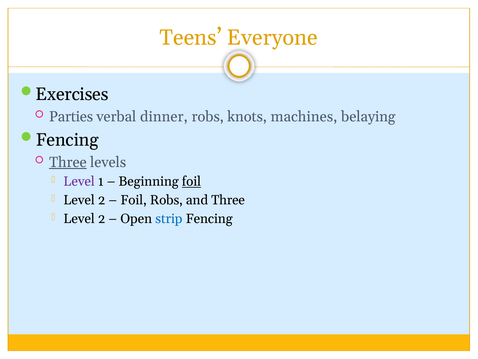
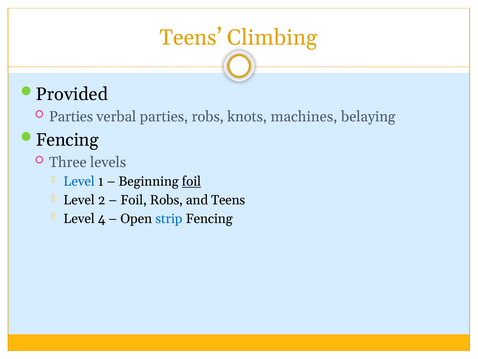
Everyone: Everyone -> Climbing (272, 38)
Exercises: Exercises -> Provided (72, 94)
verbal dinner: dinner -> parties (164, 116)
Three underline: present -> none (68, 162)
Level colour: purple -> blue (79, 181)
and Three: Three -> Teens (228, 200)
2: 2 -> 4 (102, 218)
